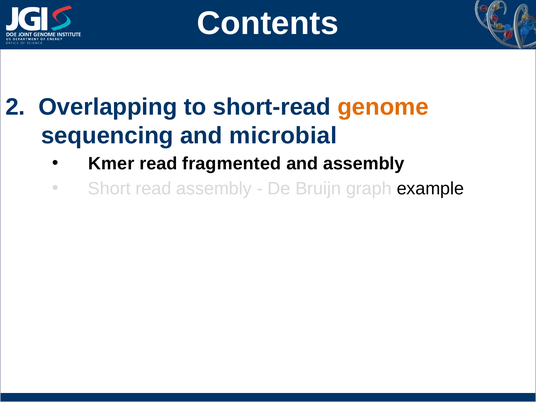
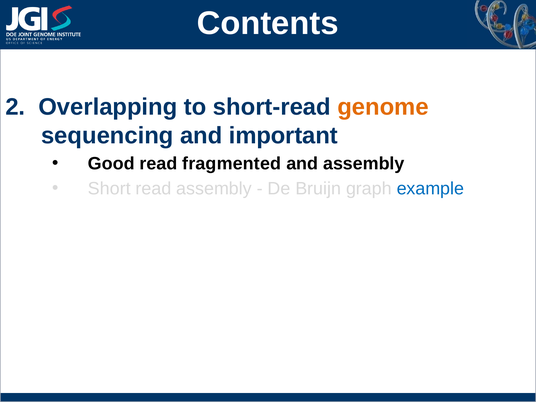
microbial: microbial -> important (283, 136)
Kmer: Kmer -> Good (111, 164)
example colour: black -> blue (430, 189)
